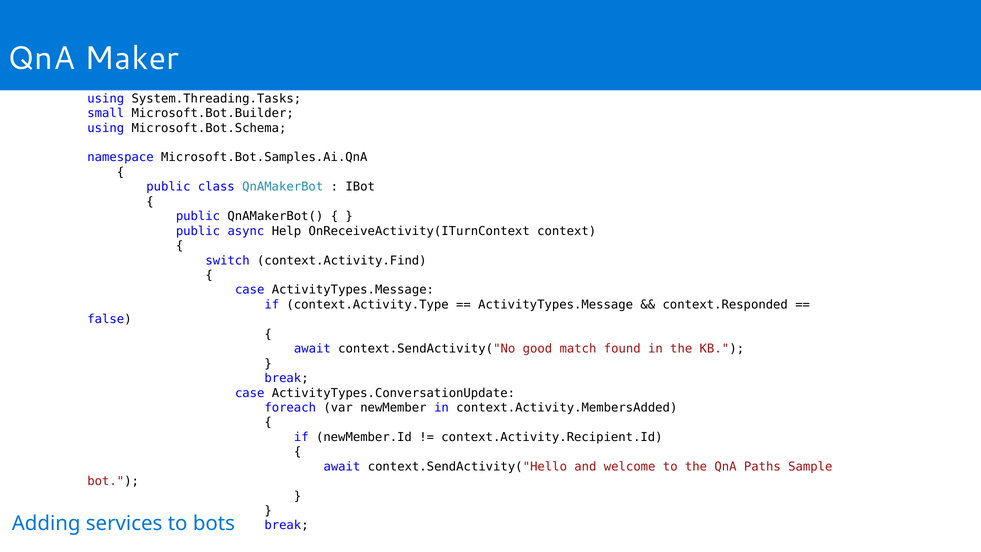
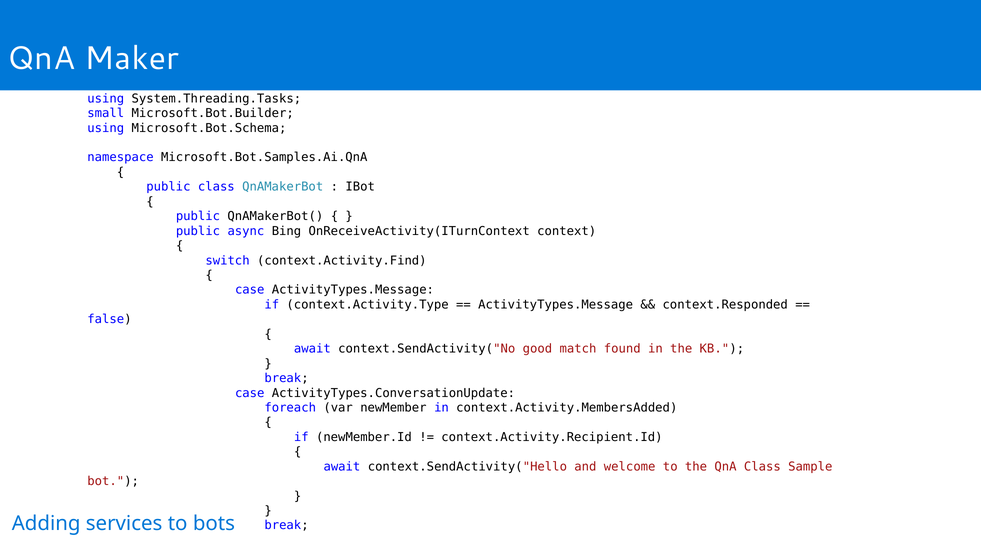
Help: Help -> Bing (286, 231)
QnA Paths: Paths -> Class (762, 466)
